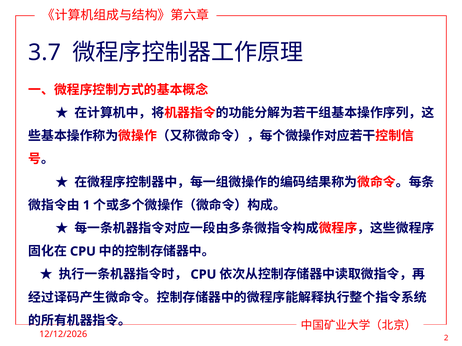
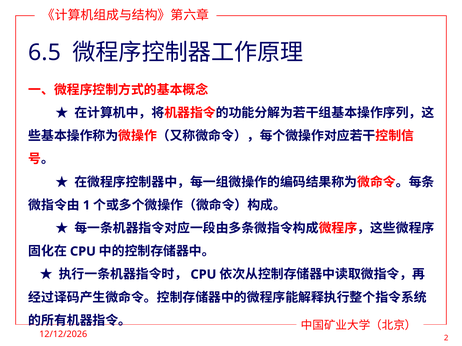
3.7: 3.7 -> 6.5 (45, 52)
